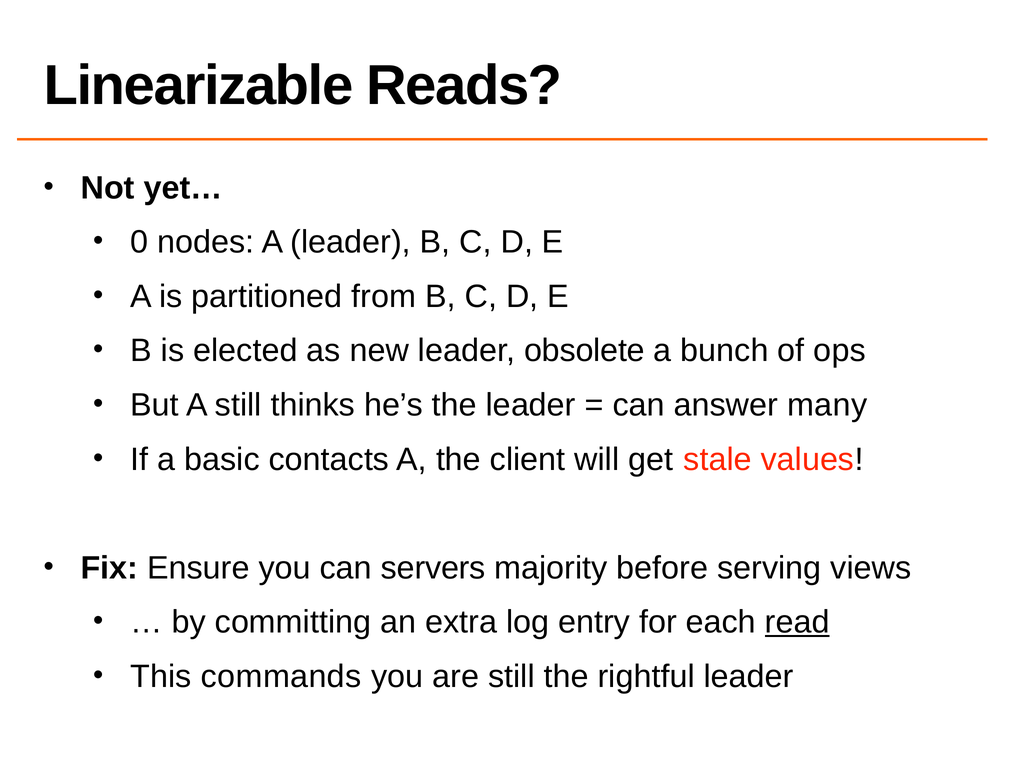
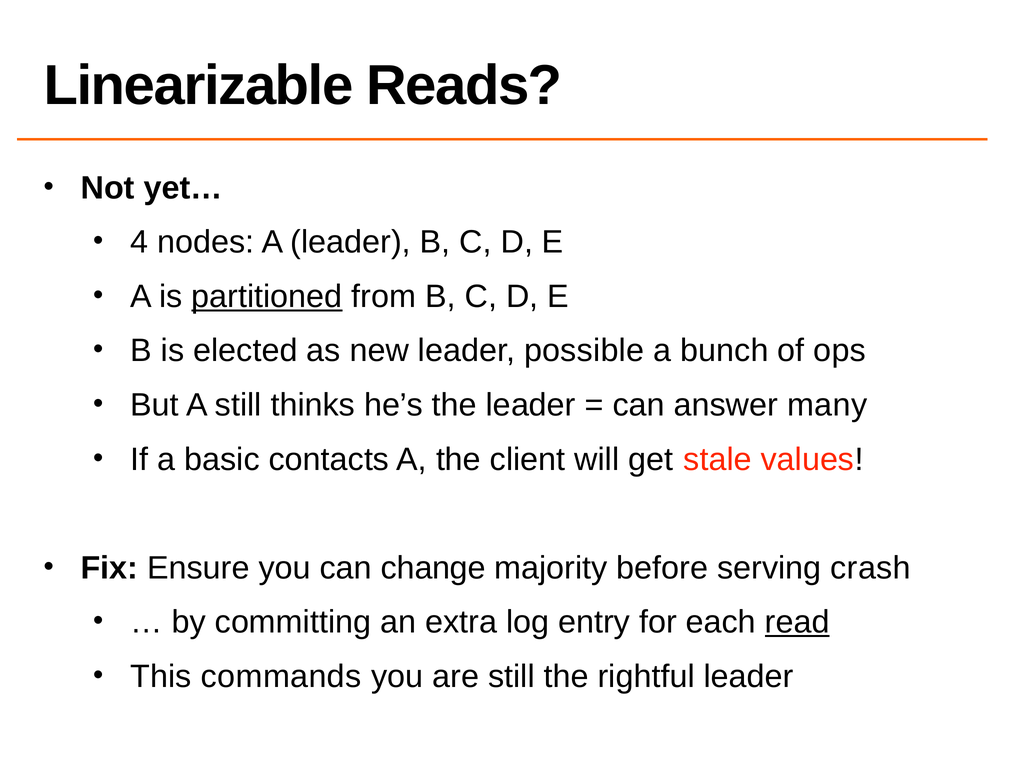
0: 0 -> 4 (139, 242)
partitioned underline: none -> present (267, 296)
obsolete: obsolete -> possible (584, 351)
servers: servers -> change (433, 568)
views: views -> crash (871, 568)
